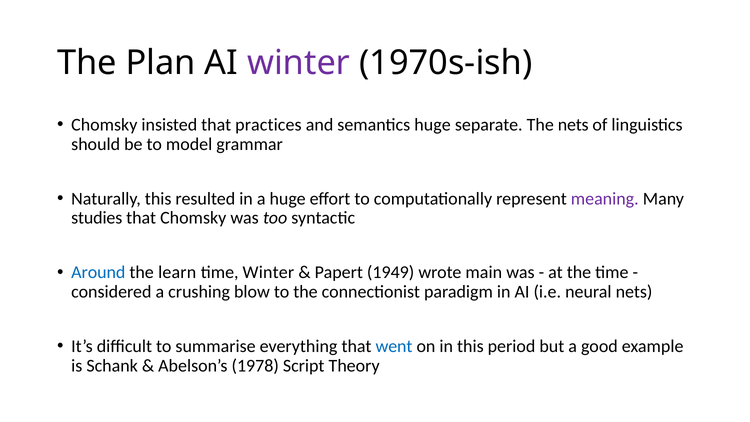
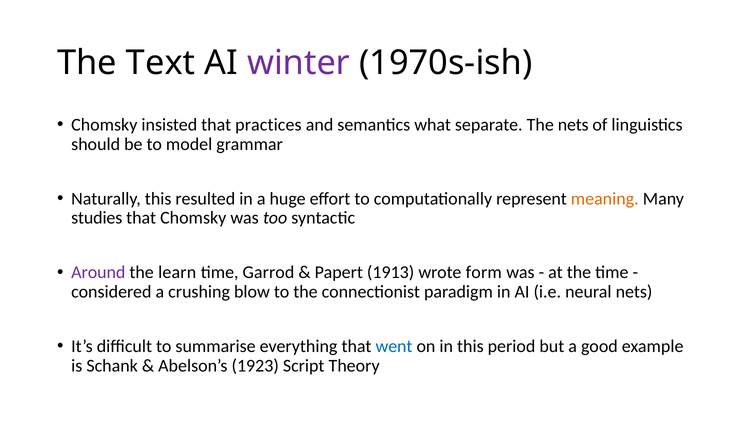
Plan: Plan -> Text (161, 63)
semantics huge: huge -> what (433, 125)
meaning colour: purple -> orange (605, 199)
Around colour: blue -> purple (98, 272)
time Winter: Winter -> Garrod (268, 272)
1949: 1949 -> 1913 (391, 272)
main: main -> form (484, 272)
1978: 1978 -> 1923 (255, 366)
